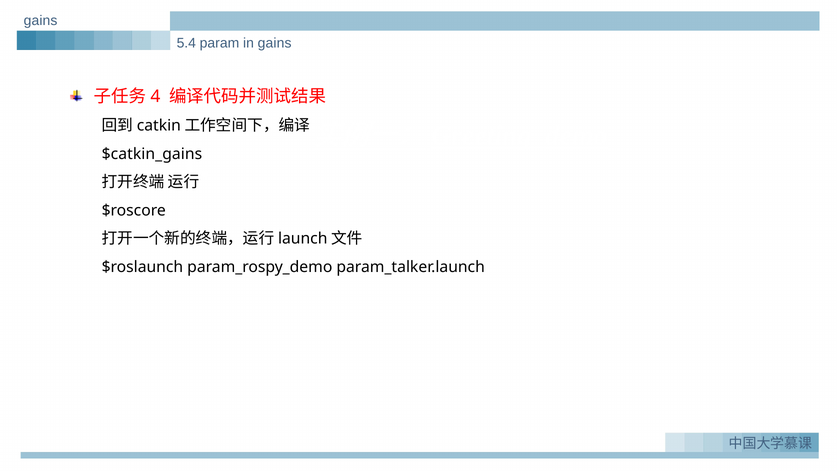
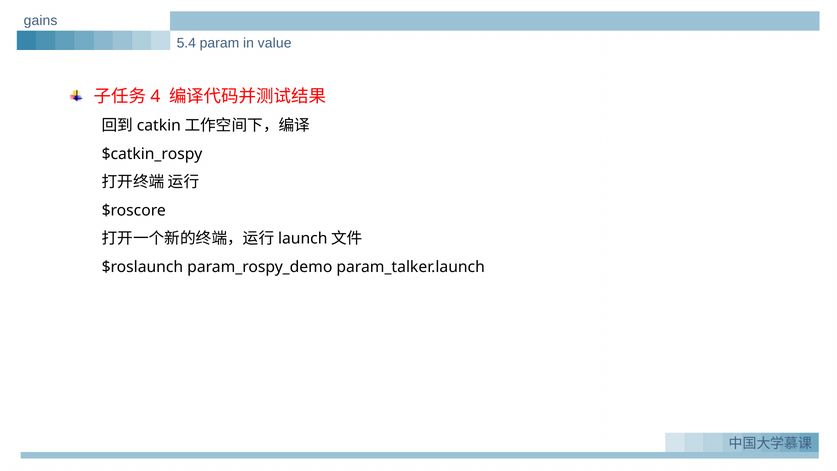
in gains: gains -> value (275, 43)
$catkin_gains: $catkin_gains -> $catkin_rospy (152, 154)
